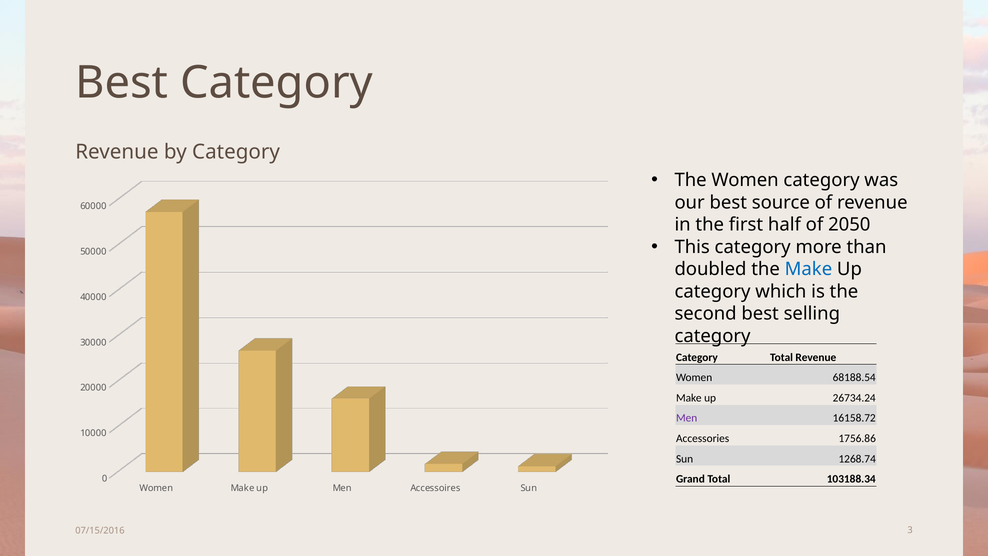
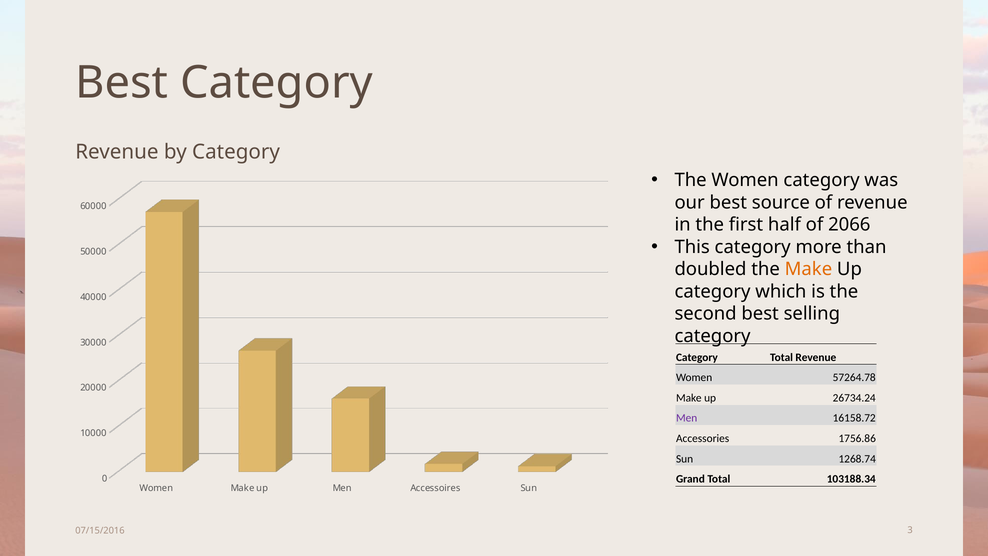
2050: 2050 -> 2066 (849, 225)
Make colour: blue -> orange (808, 269)
68188.54: 68188.54 -> 57264.78 (854, 377)
